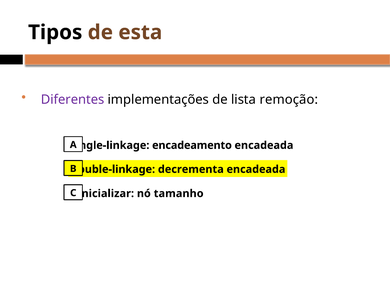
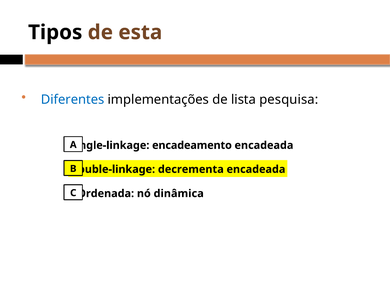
Diferentes colour: purple -> blue (73, 99)
remoção: remoção -> pesquisa (289, 99)
Inicializar: Inicializar -> Ordenada (106, 193)
tamanho: tamanho -> dinâmica (179, 193)
